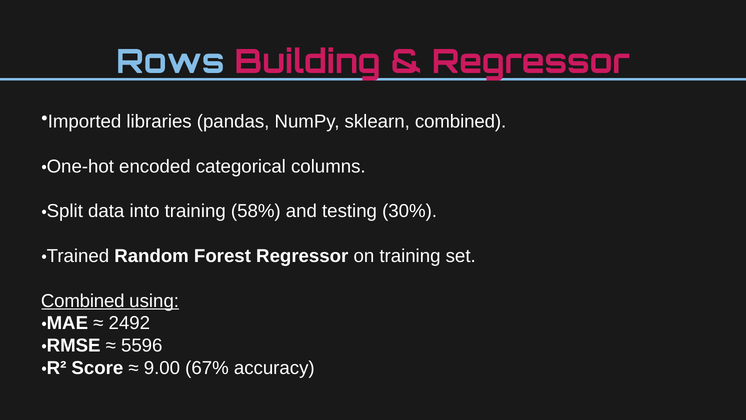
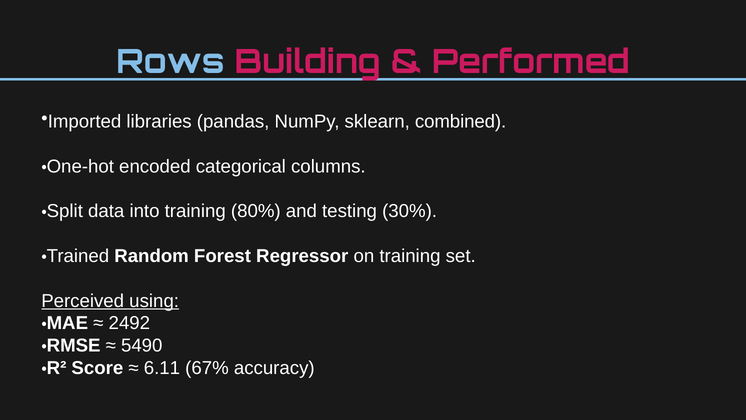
Regressor: Regressor -> Performed (531, 62)
58%: 58% -> 80% (256, 211)
Combined: Combined -> Perceived (83, 301)
5596: 5596 -> 5490 (142, 345)
9.00: 9.00 -> 6.11 (162, 368)
